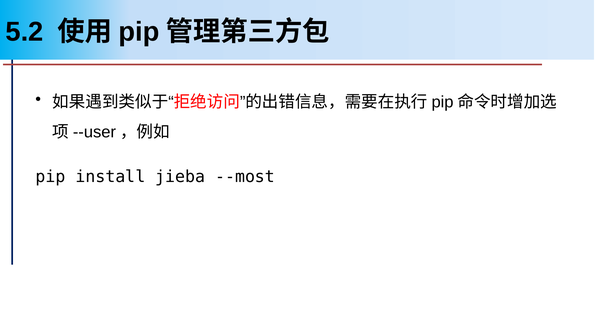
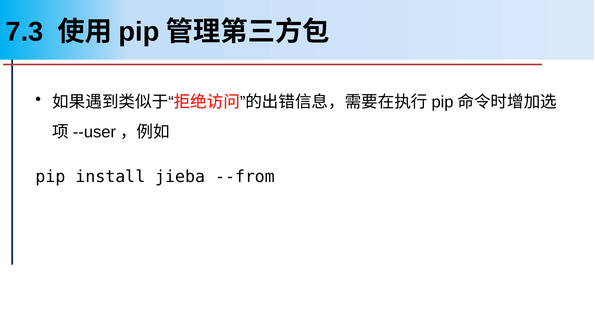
5.2: 5.2 -> 7.3 (24, 32)
--most: --most -> --from (245, 176)
